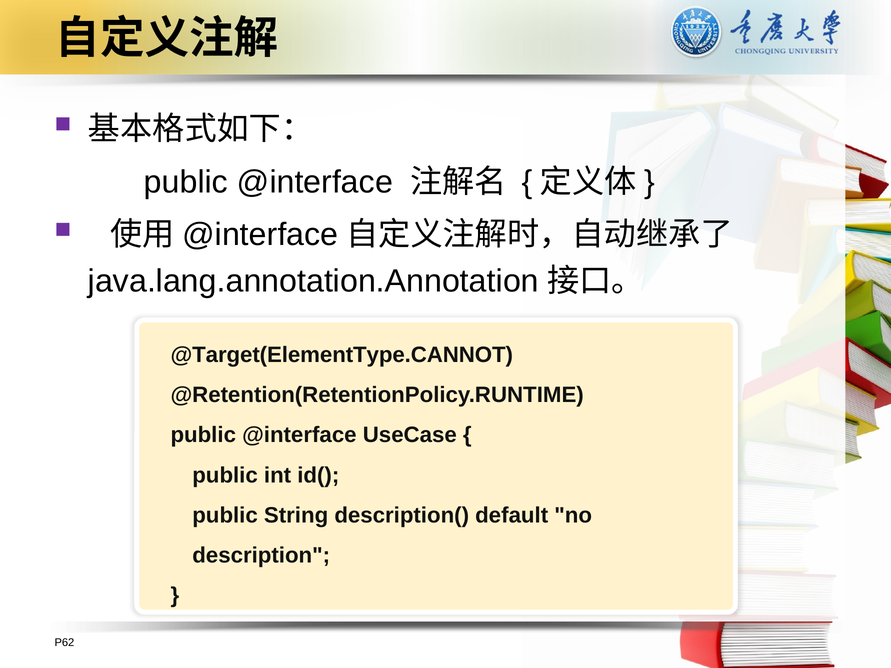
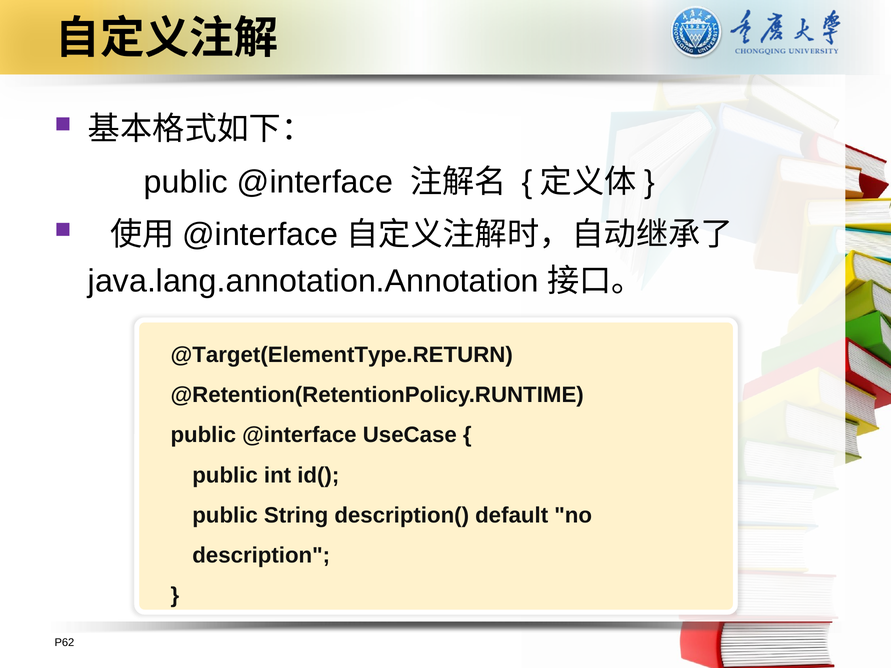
@Target(ElementType.CANNOT: @Target(ElementType.CANNOT -> @Target(ElementType.RETURN (342, 355)
